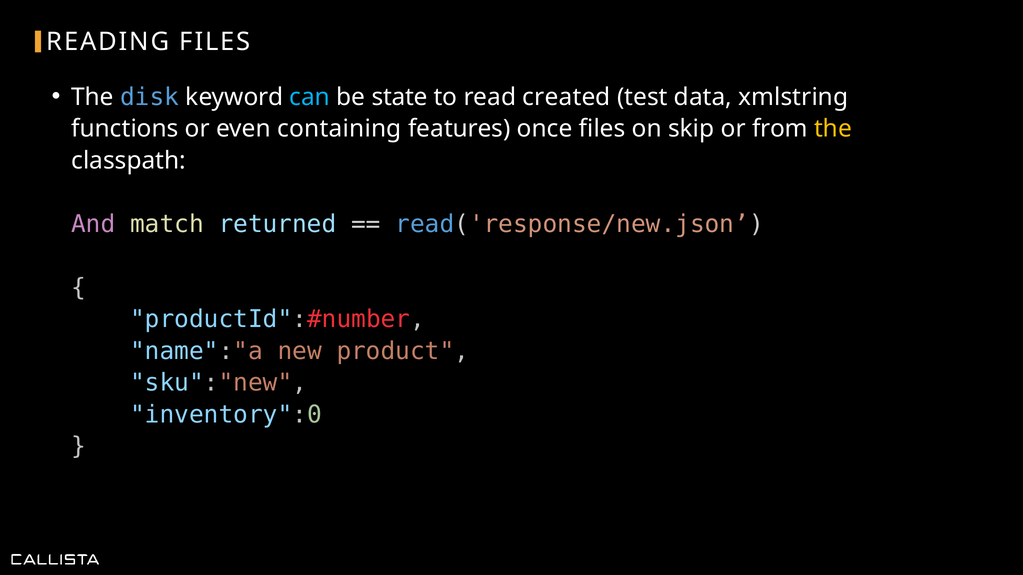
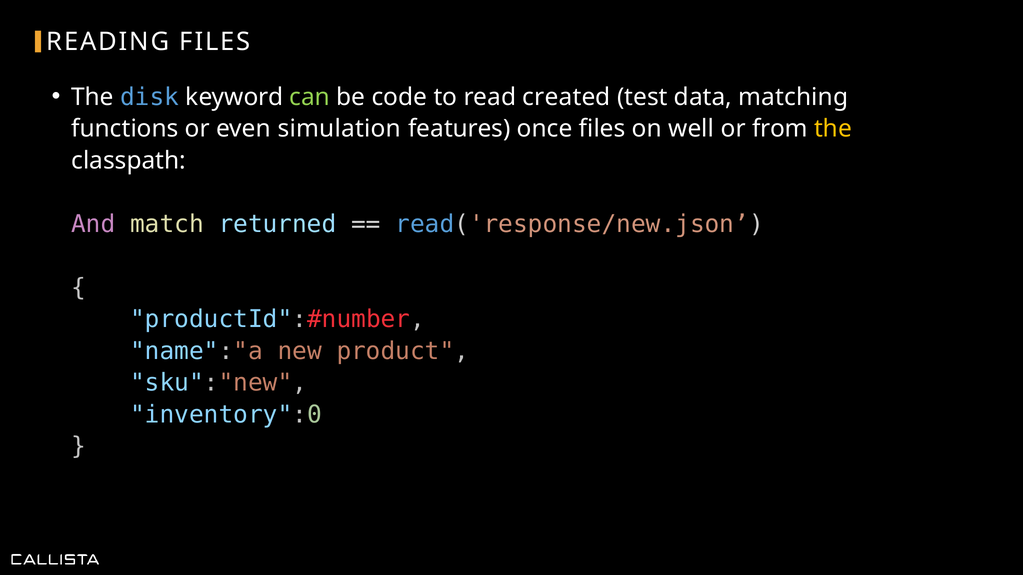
can colour: light blue -> light green (310, 97)
state: state -> code (399, 97)
xmlstring: xmlstring -> matching (793, 97)
containing: containing -> simulation (339, 129)
skip: skip -> well (691, 129)
